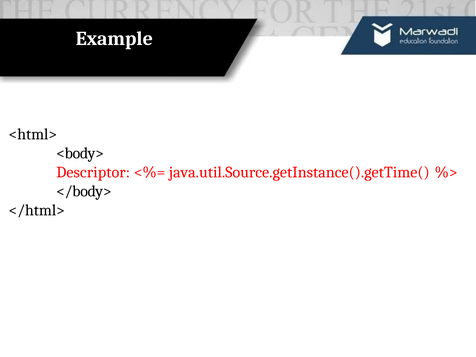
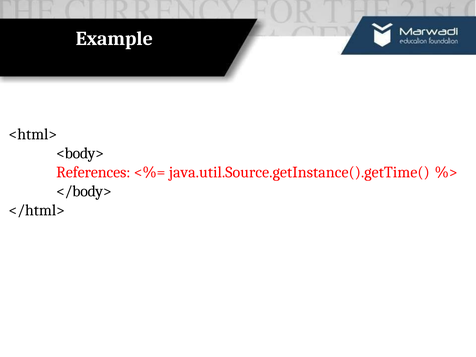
Descriptor: Descriptor -> References (93, 172)
